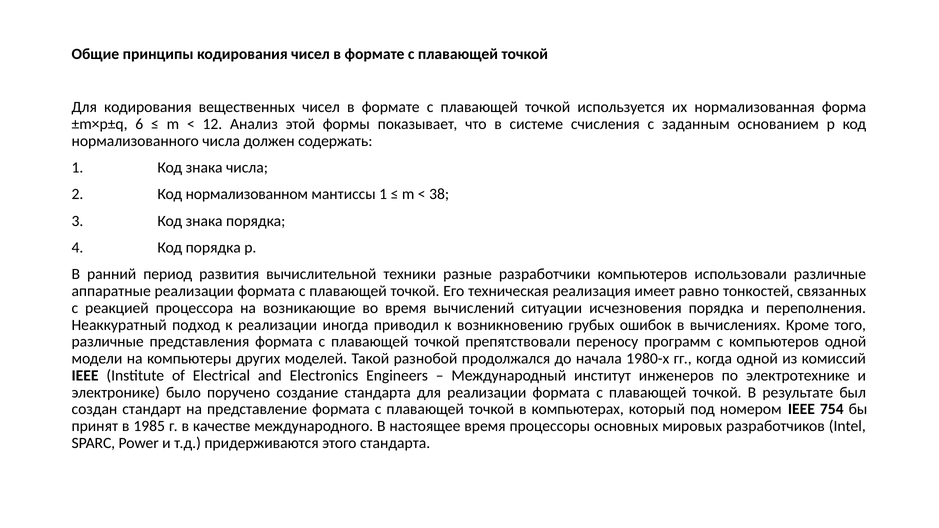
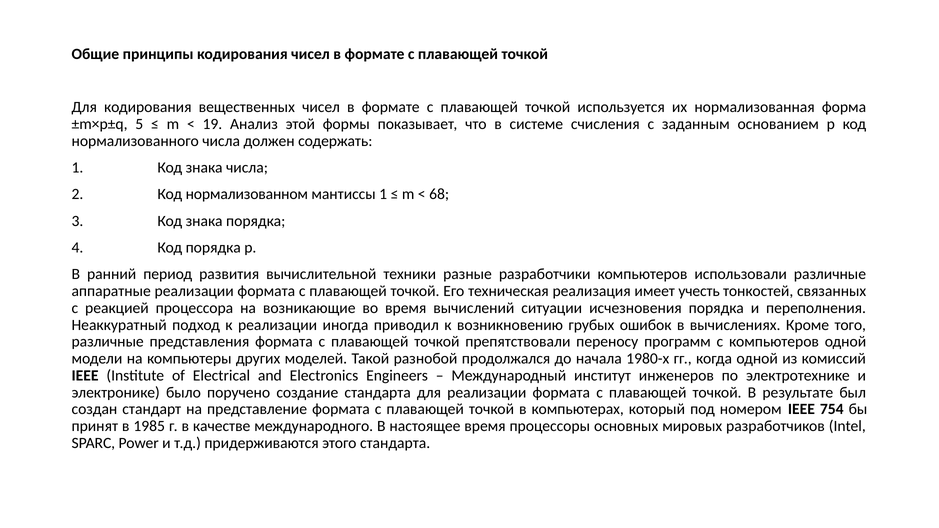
6: 6 -> 5 (139, 124)
12: 12 -> 19 (212, 124)
38: 38 -> 68 (439, 194)
равно: равно -> учесть (699, 291)
